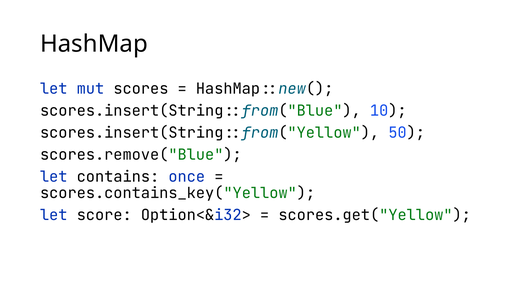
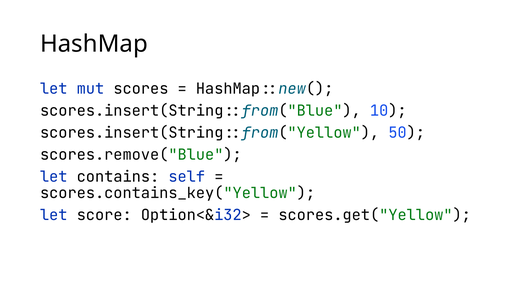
once: once -> self (187, 177)
